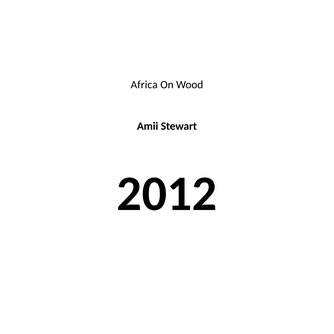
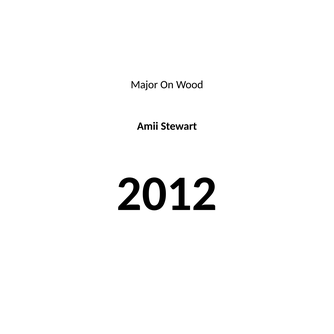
Africa: Africa -> Major (144, 85)
